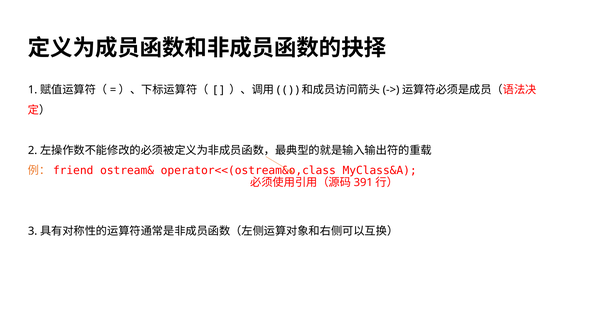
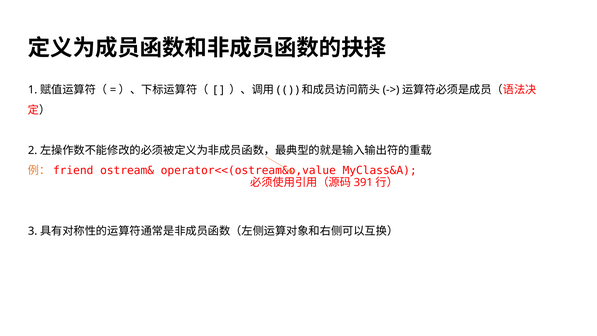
operator<<(ostream&o,class: operator<<(ostream&o,class -> operator<<(ostream&o,value (248, 170)
